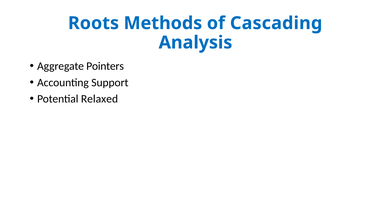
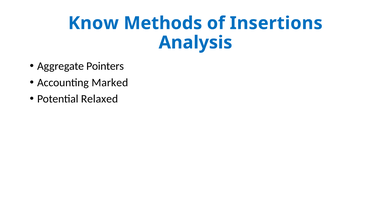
Roots: Roots -> Know (93, 23)
Cascading: Cascading -> Insertions (276, 23)
Support: Support -> Marked (110, 83)
